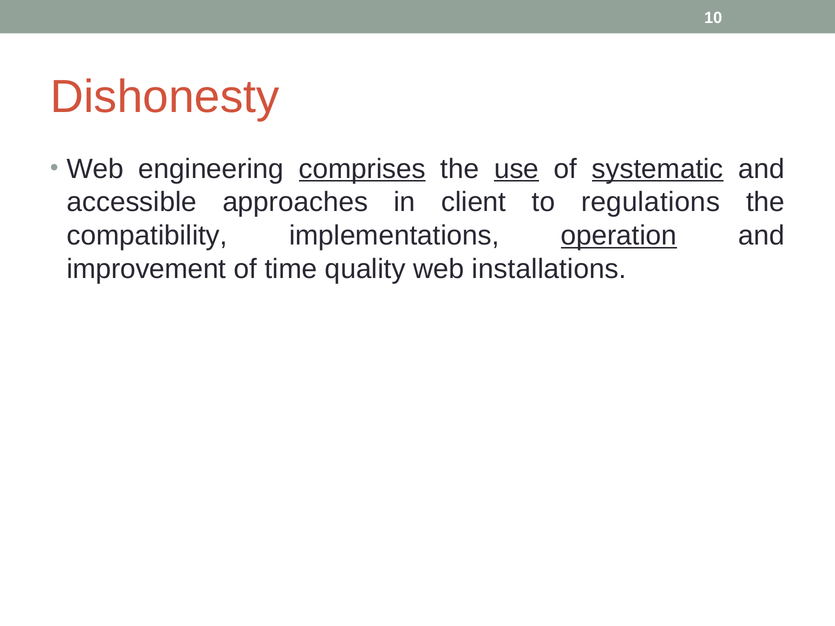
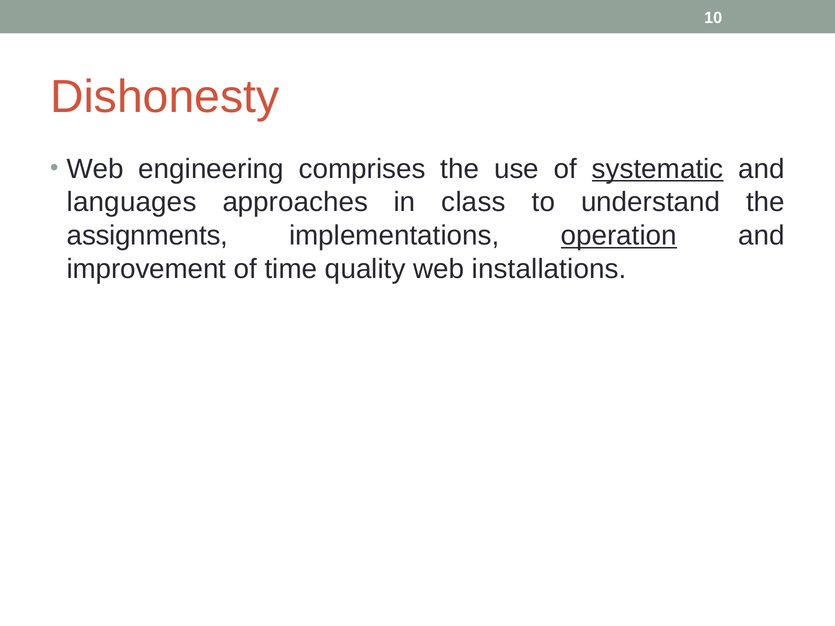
comprises underline: present -> none (362, 169)
use underline: present -> none (516, 169)
accessible: accessible -> languages (132, 202)
client: client -> class (474, 202)
regulations: regulations -> understand (651, 202)
compatibility: compatibility -> assignments (147, 236)
